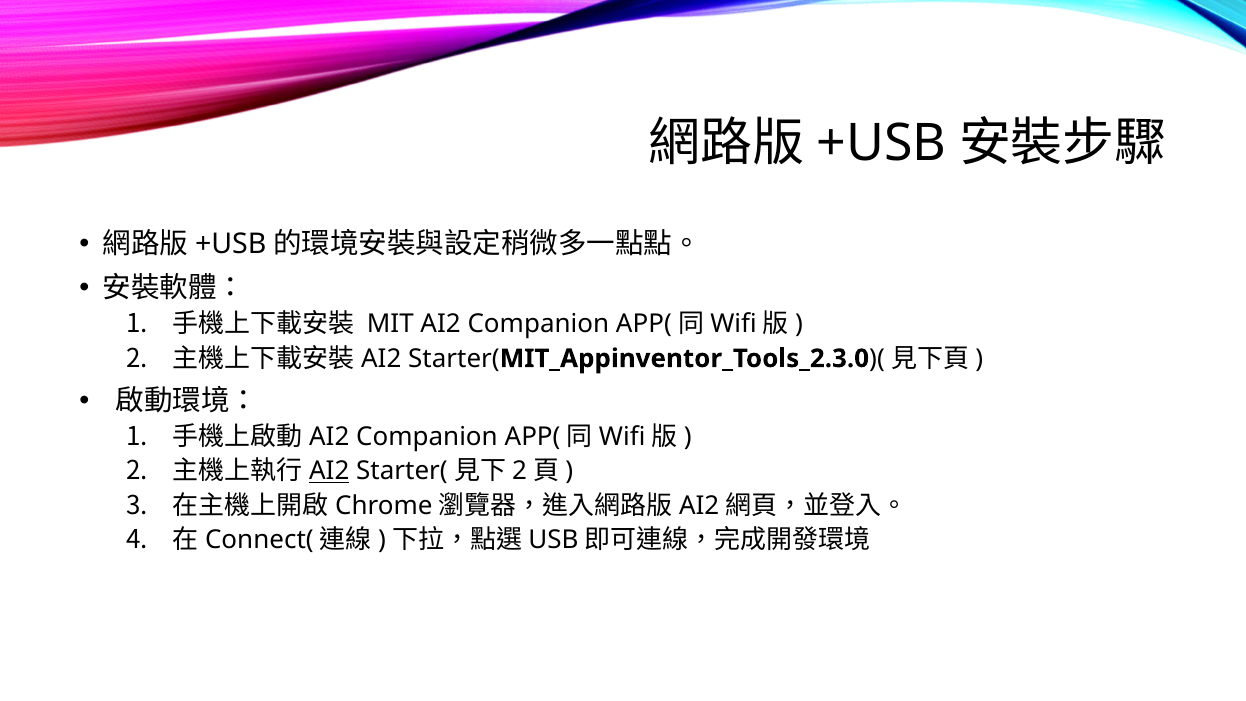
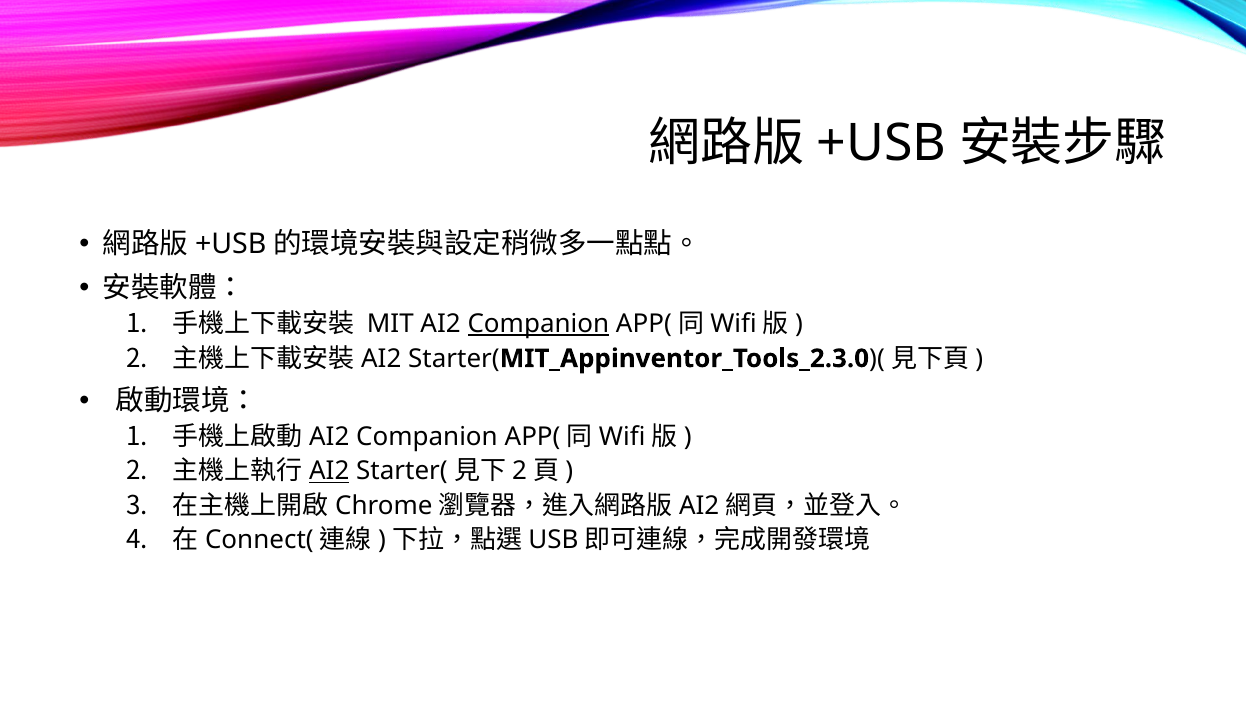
Companion underline: none -> present (538, 324)
